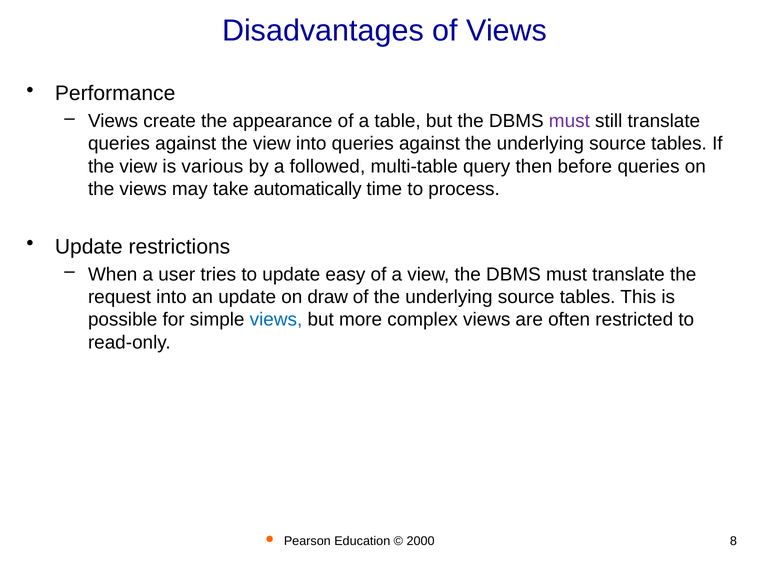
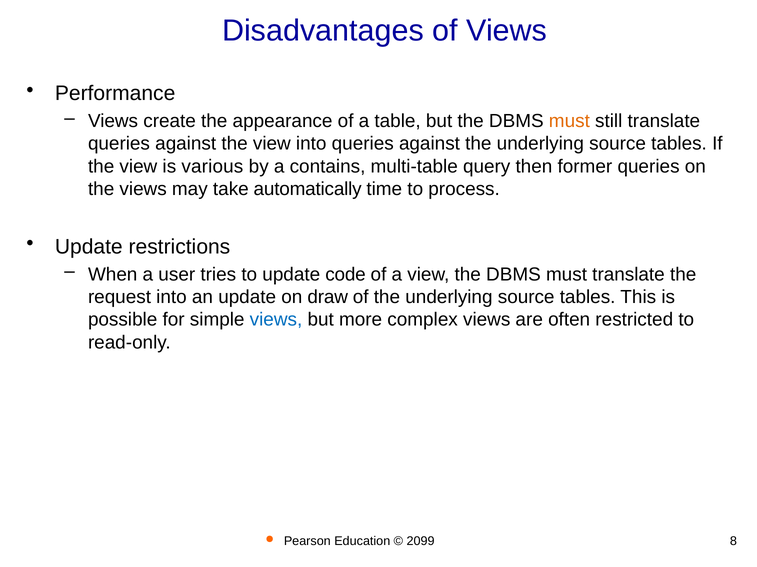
must colour: purple -> orange (569, 121)
followed: followed -> contains (328, 167)
before: before -> former (585, 167)
easy: easy -> code (346, 275)
2000: 2000 -> 2099 (421, 542)
